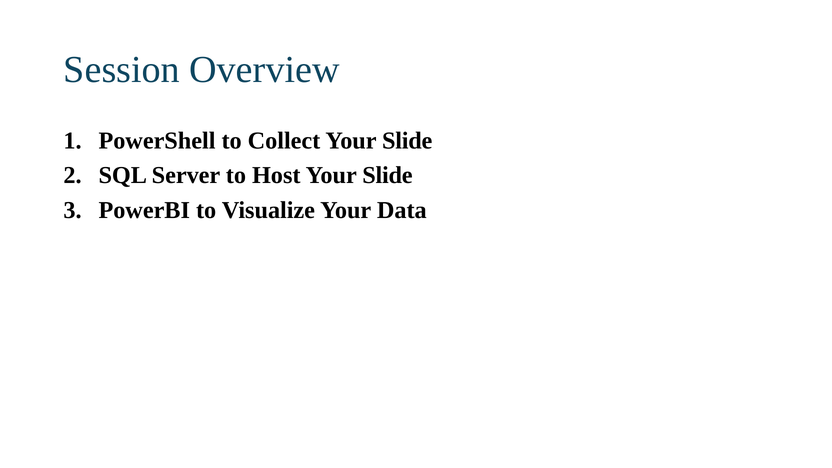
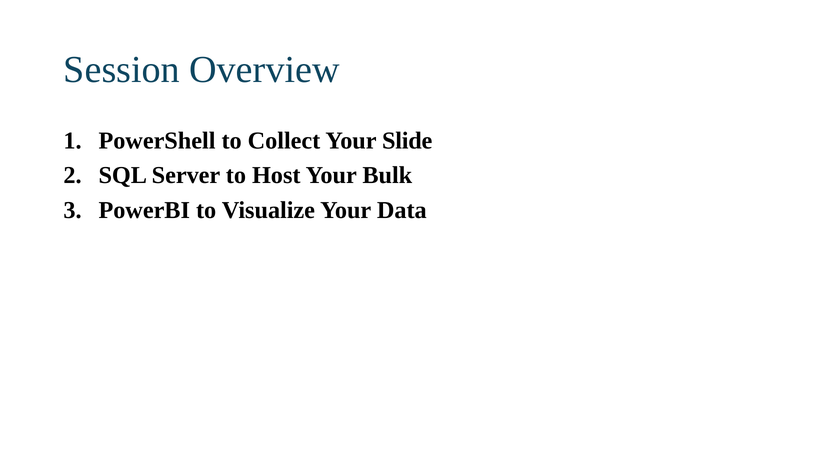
Host Your Slide: Slide -> Bulk (387, 175)
